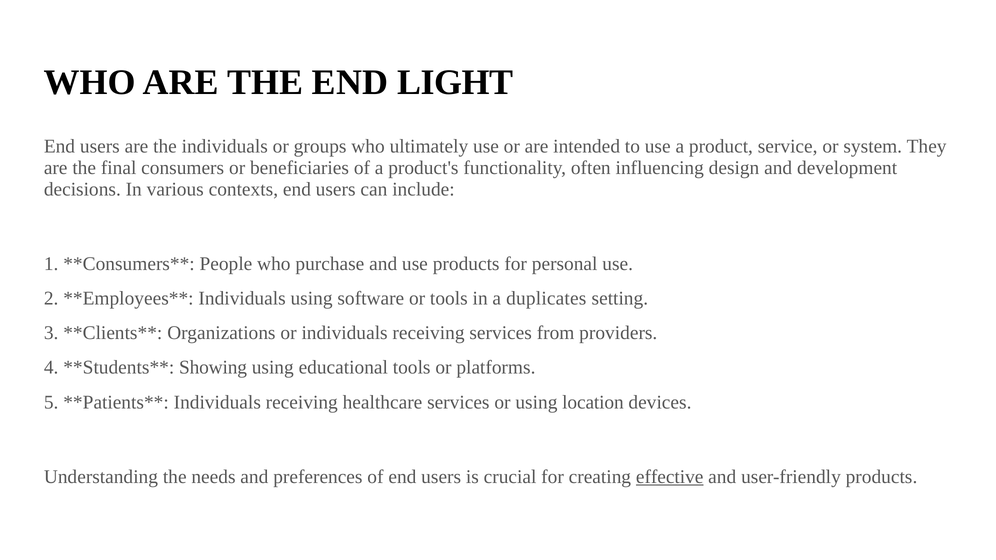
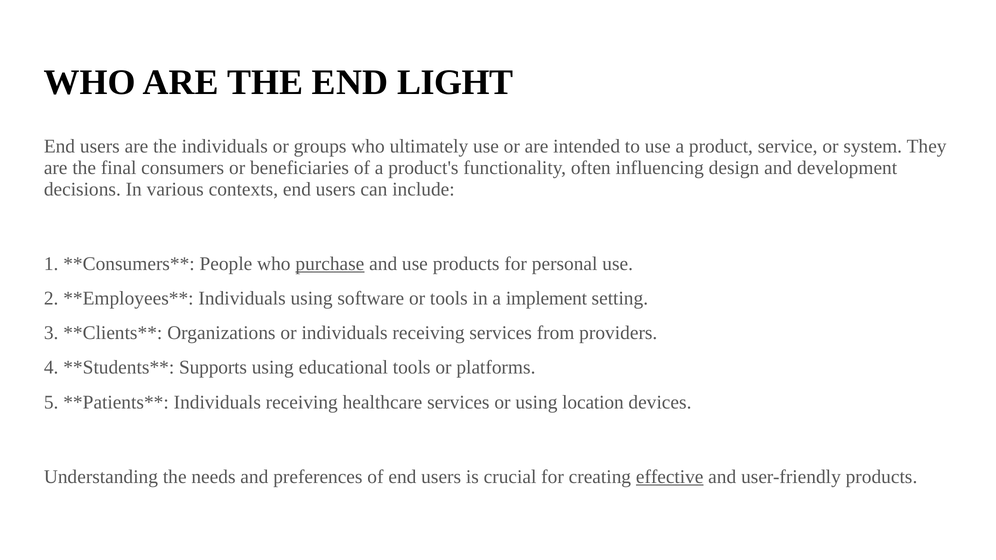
purchase underline: none -> present (330, 264)
duplicates: duplicates -> implement (546, 299)
Showing: Showing -> Supports (213, 368)
